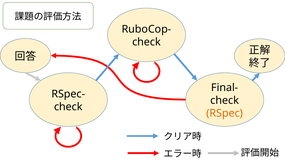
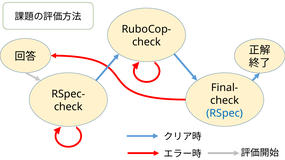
RSpec colour: orange -> blue (225, 113)
